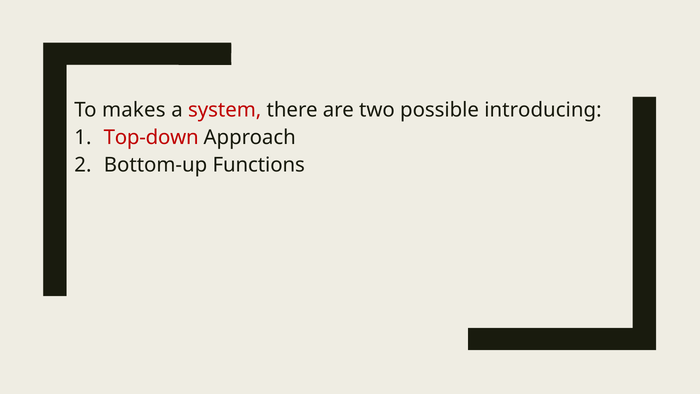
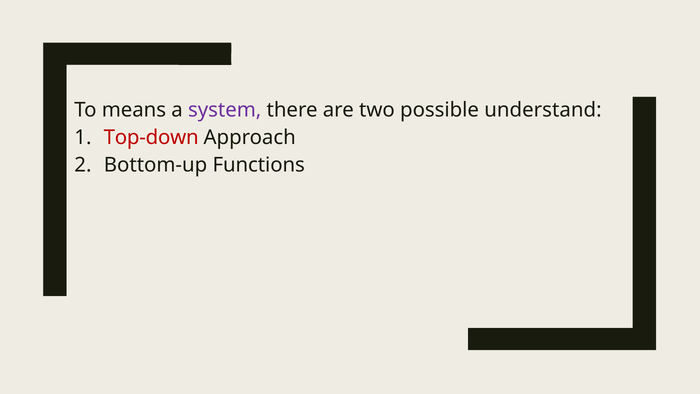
makes: makes -> means (134, 110)
system colour: red -> purple (225, 110)
introducing: introducing -> understand (543, 110)
